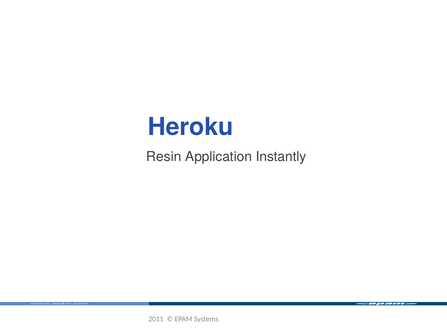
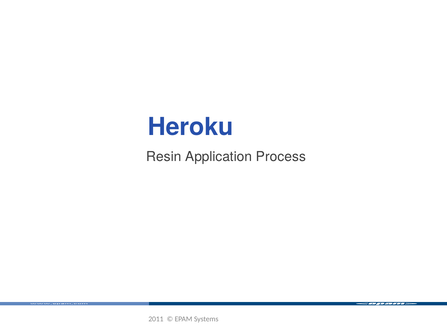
Instantly: Instantly -> Process (281, 157)
